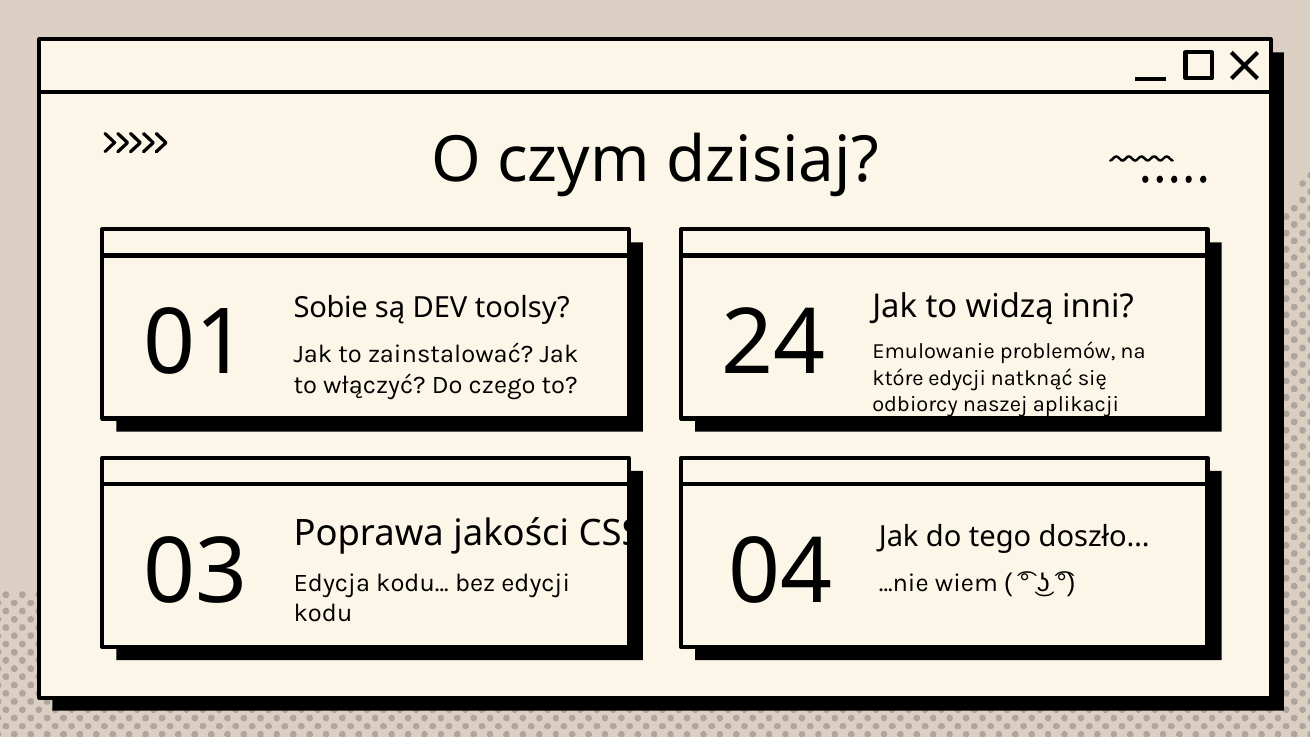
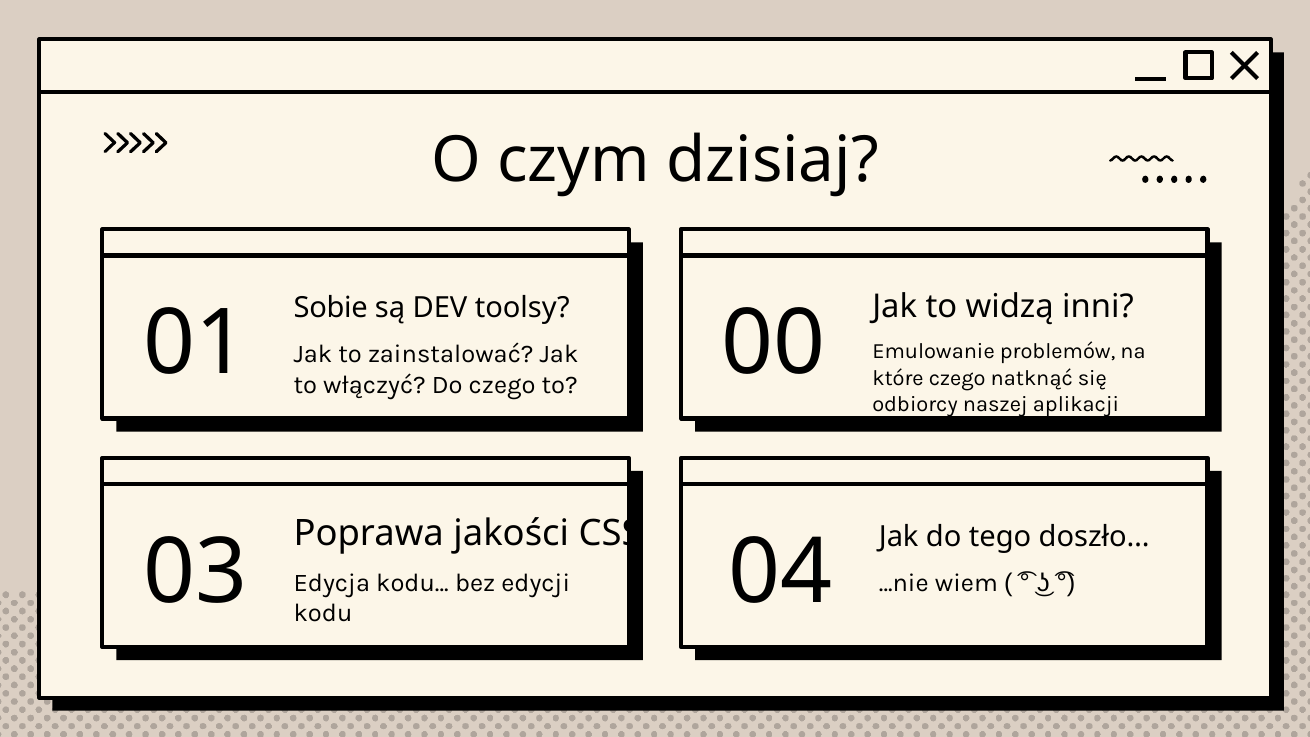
które edycji: edycji -> czego (957, 378)
24: 24 -> 00 (774, 343)
